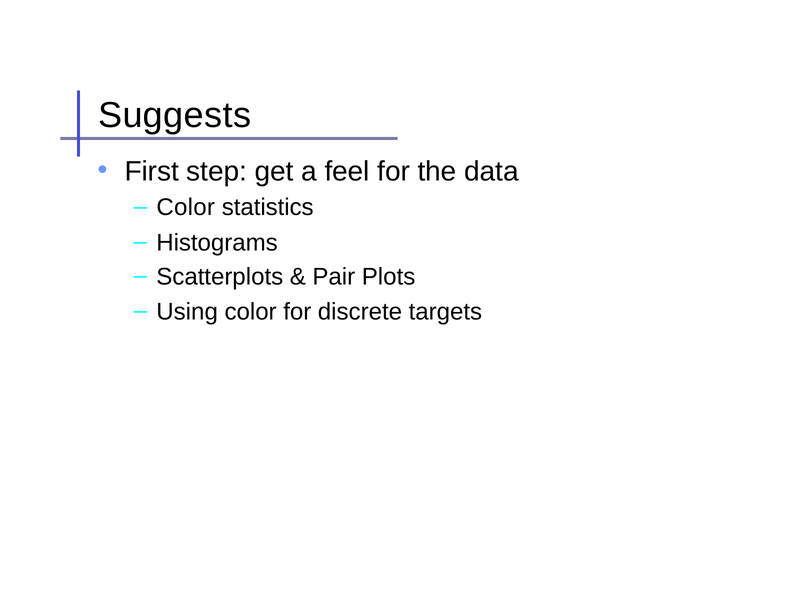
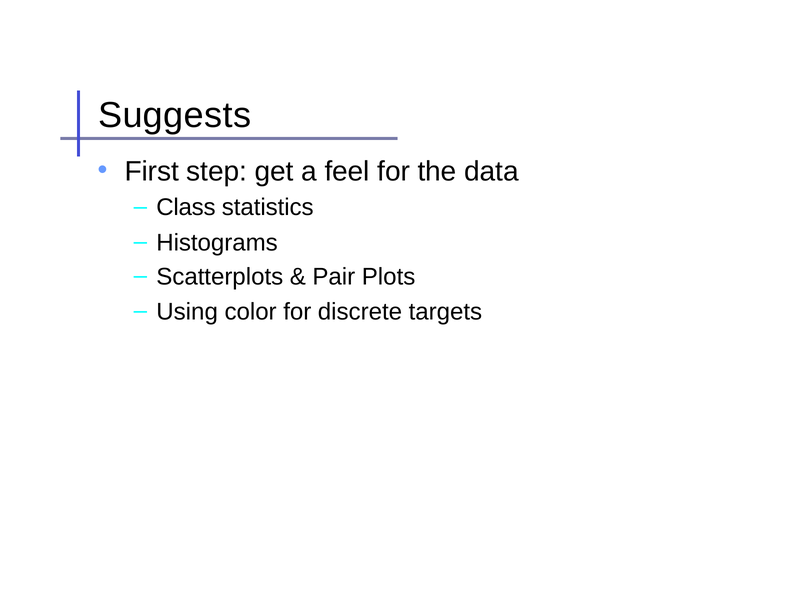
Color: Color -> Class (186, 208)
